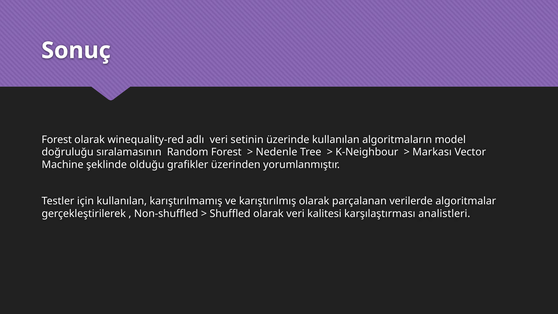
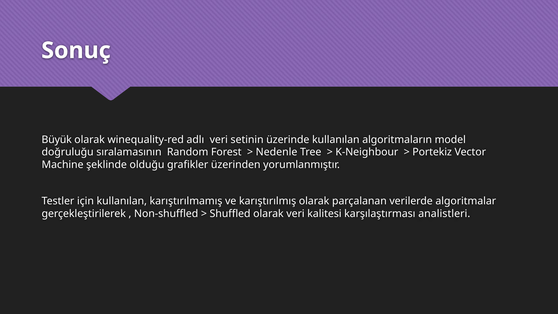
Forest: Forest -> Büyük (57, 140)
Markası: Markası -> Portekiz (432, 152)
